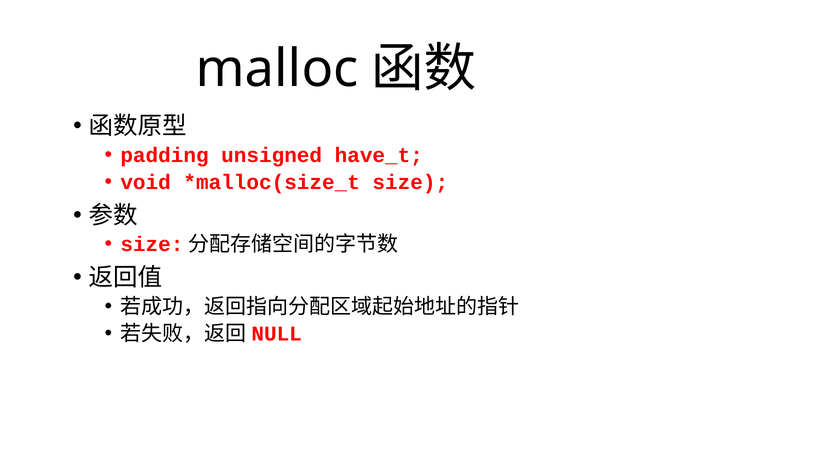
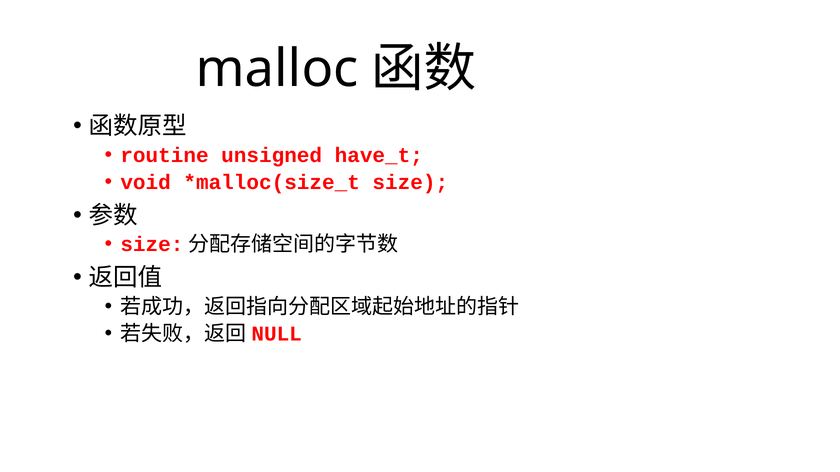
padding: padding -> routine (165, 155)
